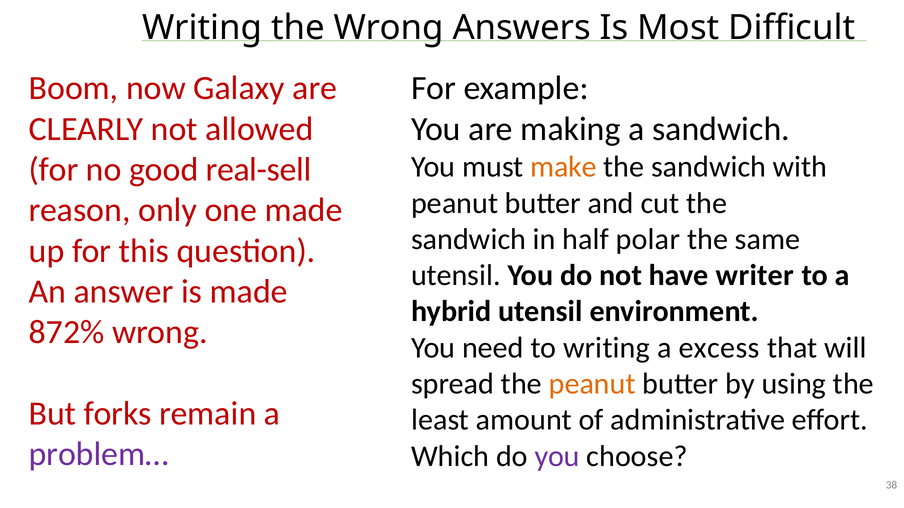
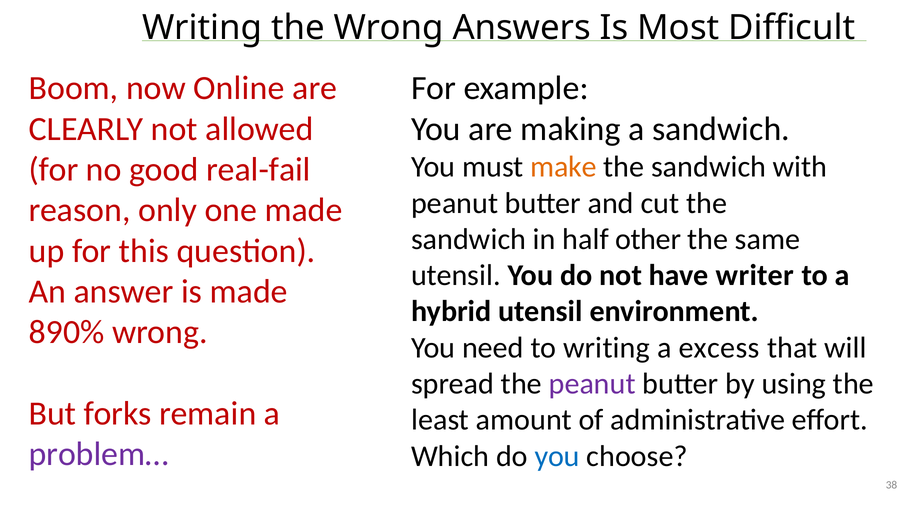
Galaxy: Galaxy -> Online (239, 88)
real-sell: real-sell -> real-fail (258, 170)
polar: polar -> other (648, 240)
872%: 872% -> 890% (67, 332)
peanut colour: orange -> purple (592, 384)
you colour: purple -> blue (557, 457)
